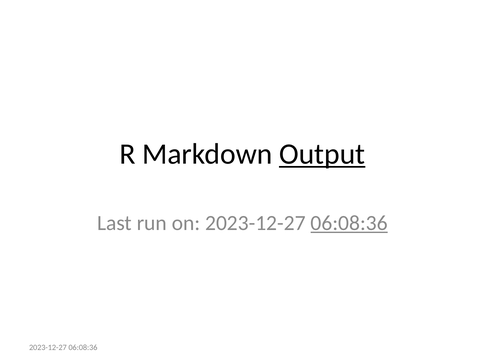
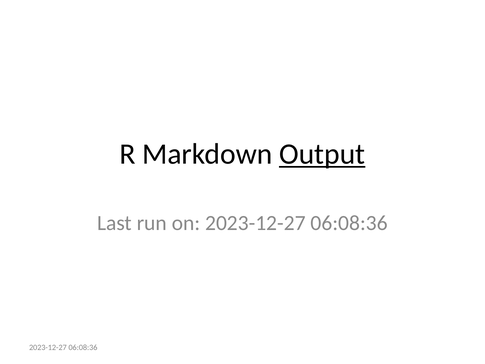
06:08:36 underline: present -> none (349, 223)
